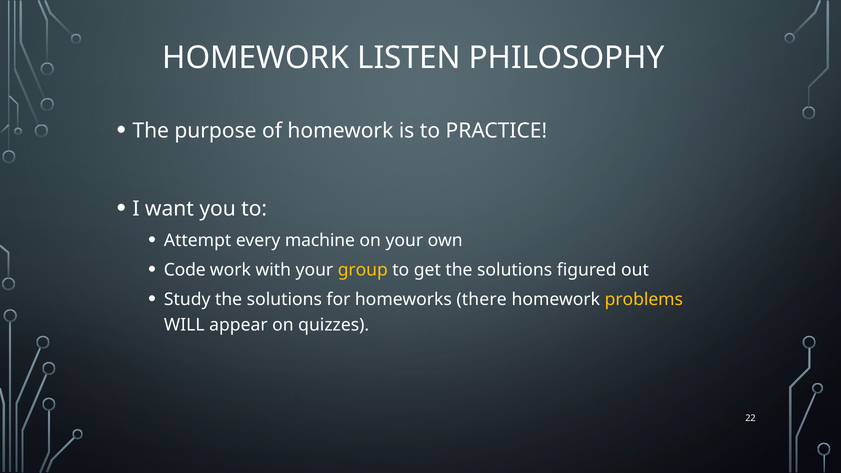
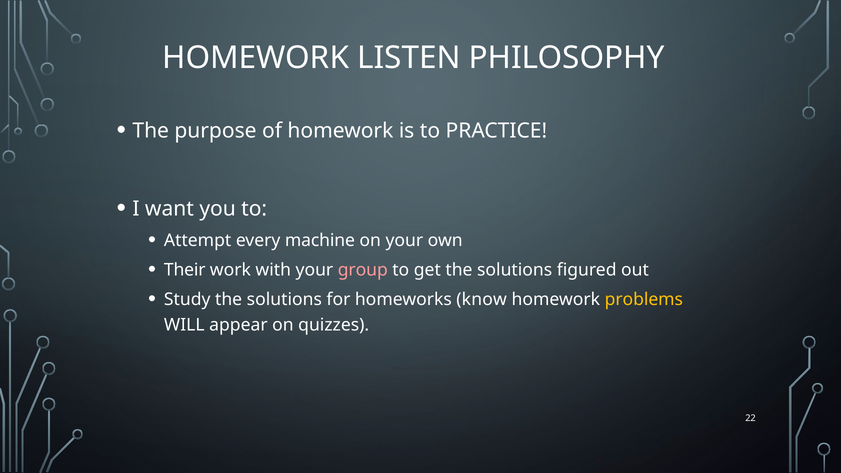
Code: Code -> Their (185, 270)
group colour: yellow -> pink (363, 270)
there: there -> know (482, 300)
